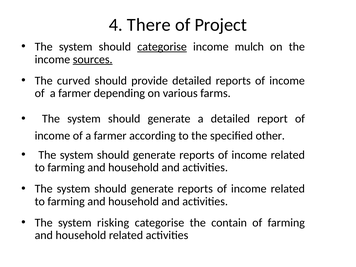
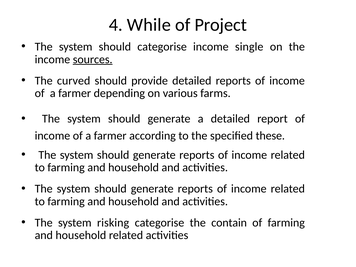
There: There -> While (149, 25)
categorise underline: present -> none (162, 47)
mulch: mulch -> single (249, 47)
other: other -> these (270, 136)
